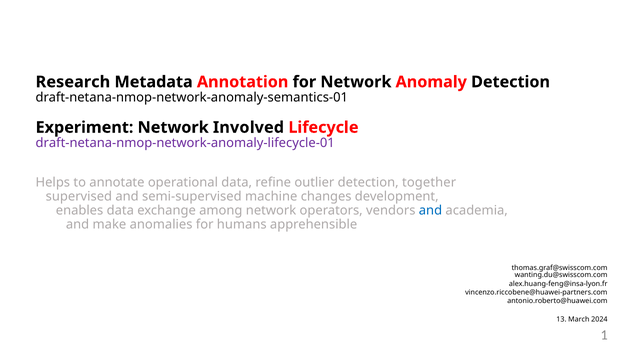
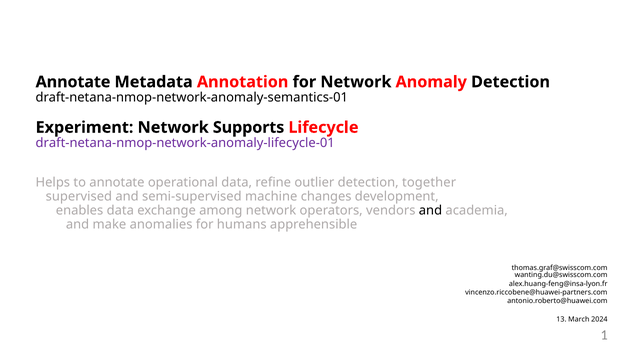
Research: Research -> Annotate (73, 82)
Involved: Involved -> Supports (249, 127)
and colour: blue -> black (430, 210)
